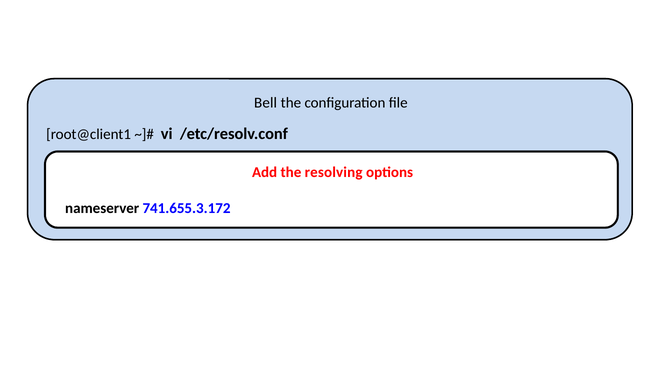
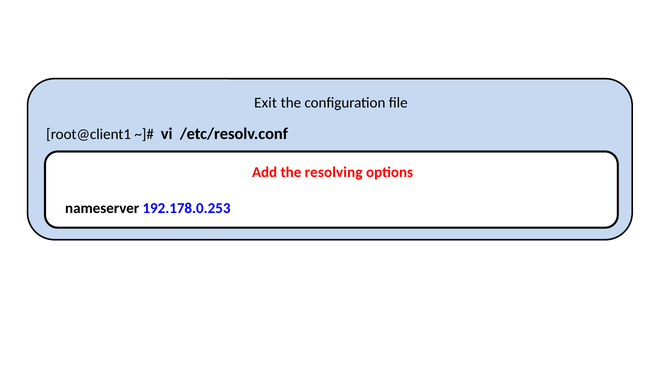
Bell: Bell -> Exit (266, 103)
741.655.3.172: 741.655.3.172 -> 192.178.0.253 (186, 208)
